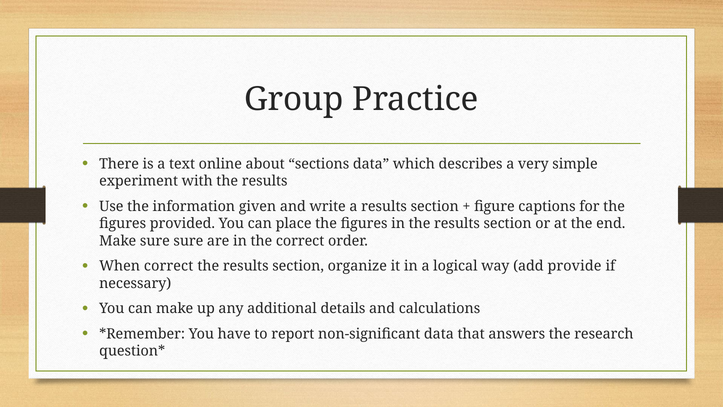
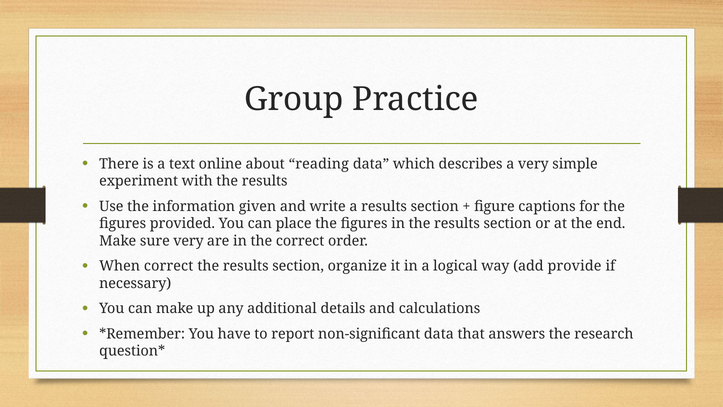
sections: sections -> reading (319, 164)
sure sure: sure -> very (188, 241)
